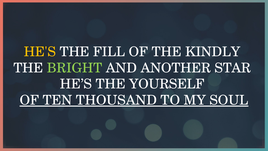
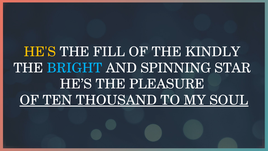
BRIGHT colour: light green -> light blue (75, 68)
ANOTHER: ANOTHER -> SPINNING (176, 68)
YOURSELF: YOURSELF -> PLEASURE (167, 84)
